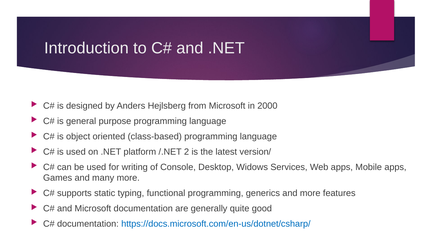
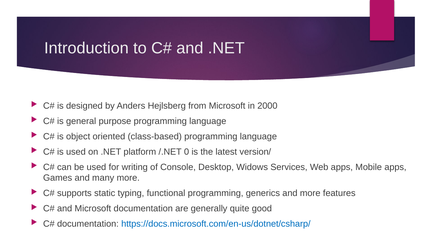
2: 2 -> 0 (187, 152)
